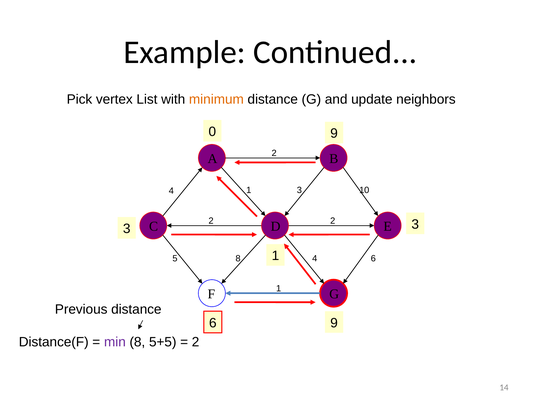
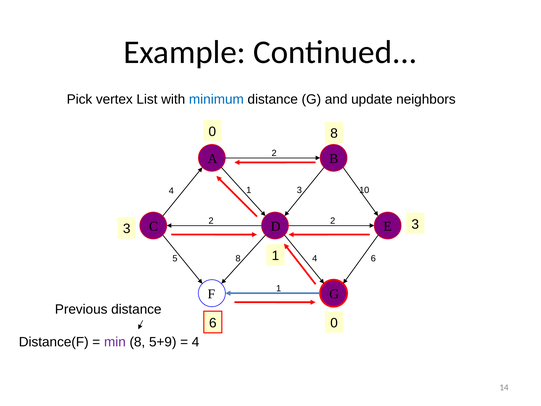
minimum colour: orange -> blue (216, 99)
0 9: 9 -> 8 (334, 133)
6 9: 9 -> 0 (334, 323)
5+5: 5+5 -> 5+9 (163, 342)
2: 2 -> 4 (196, 342)
